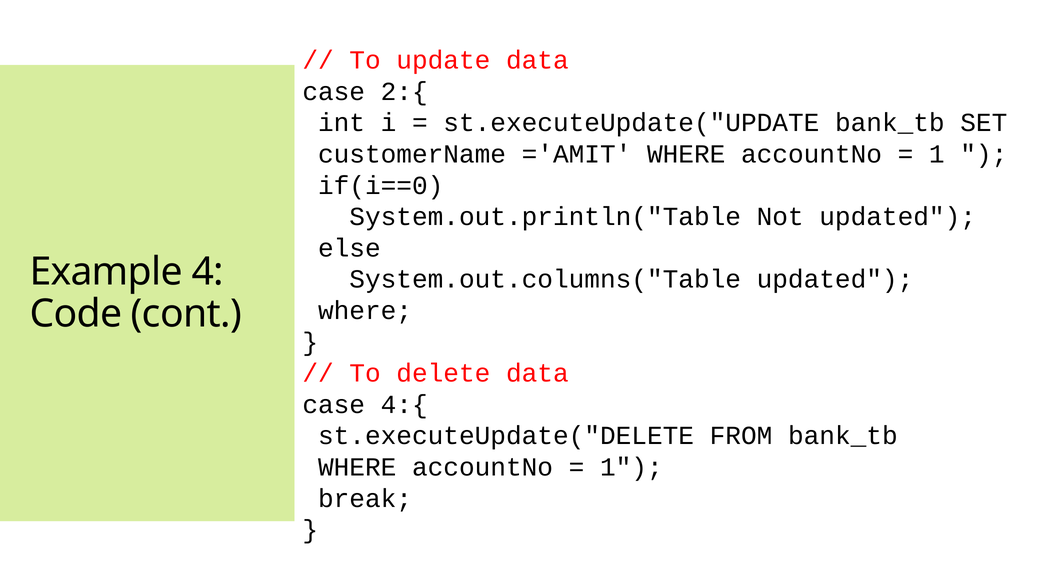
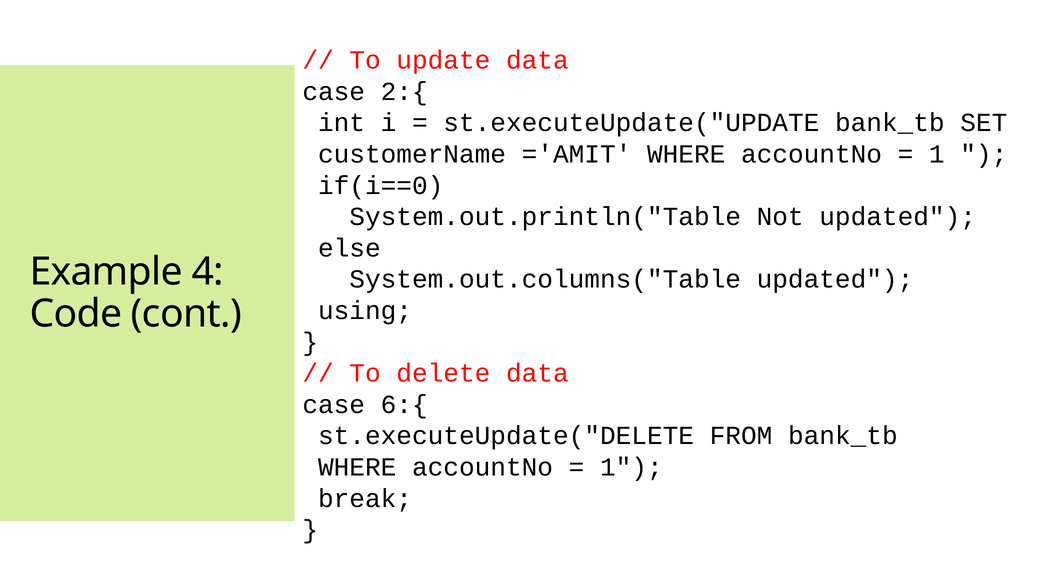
where: where -> using (365, 311)
4:{: 4:{ -> 6:{ (404, 405)
